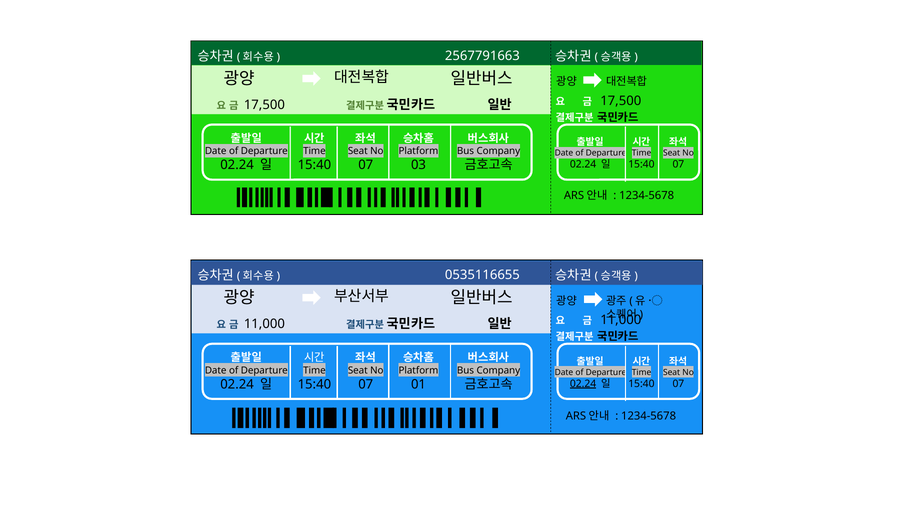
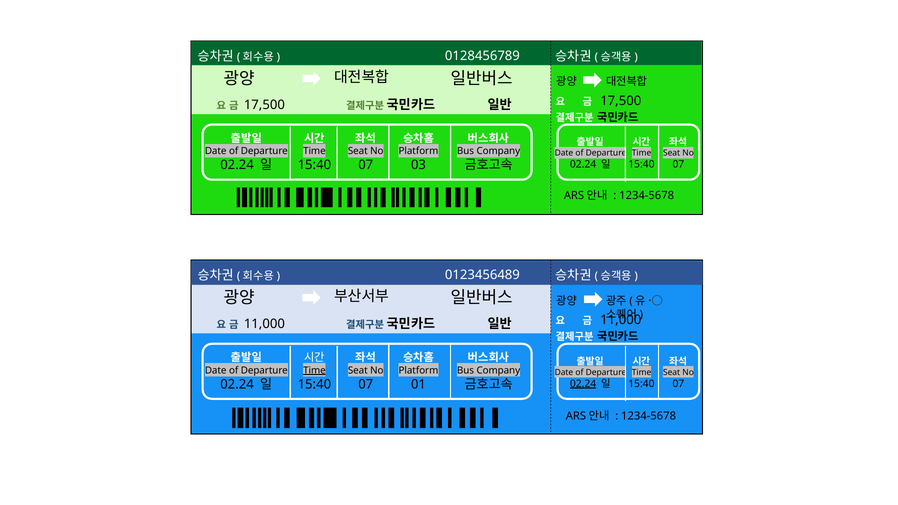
2567791663: 2567791663 -> 0128456789 (482, 56)
0535116655: 0535116655 -> 0123456489 (482, 275)
Time underline: none -> present (314, 370)
